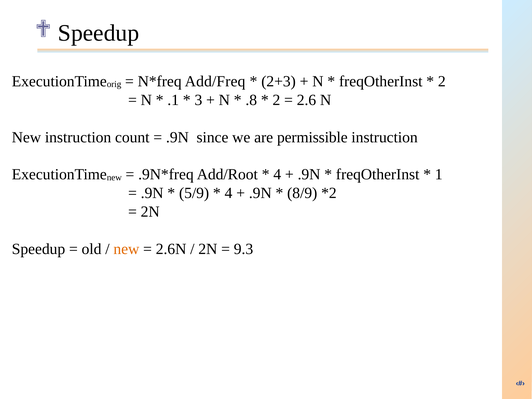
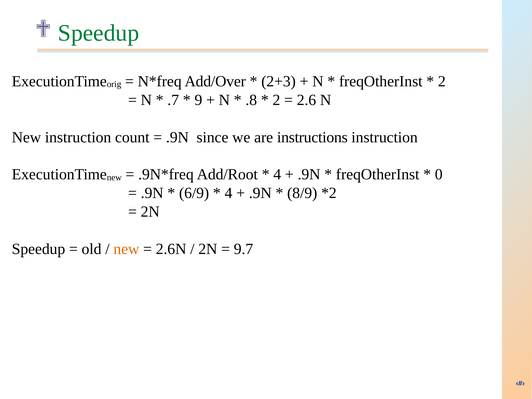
Speedup colour: black -> green (99, 33)
Add/Freq: Add/Freq -> Add/Over (215, 81)
.1: .1 -> .7 (173, 100)
3: 3 -> 9 (198, 100)
permissible: permissible -> instructions (312, 137)
1: 1 -> 0 (439, 174)
5/9: 5/9 -> 6/9 (194, 193)
9.3: 9.3 -> 9.7 (243, 249)
